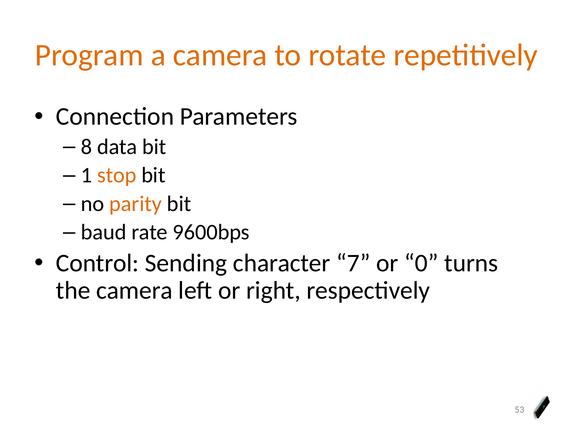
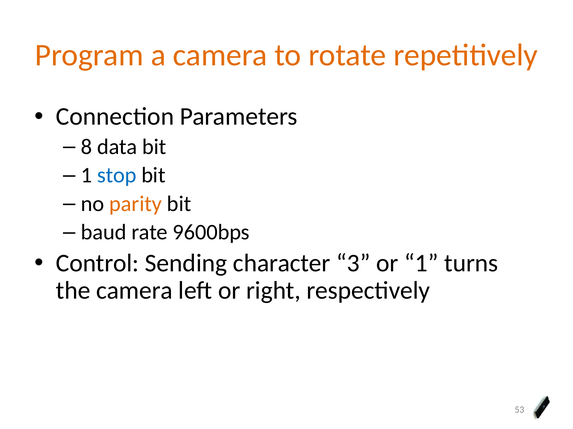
stop colour: orange -> blue (117, 176)
7: 7 -> 3 (353, 264)
or 0: 0 -> 1 (421, 264)
